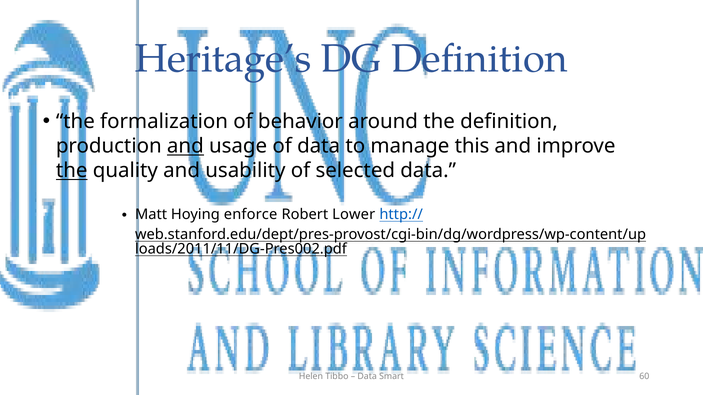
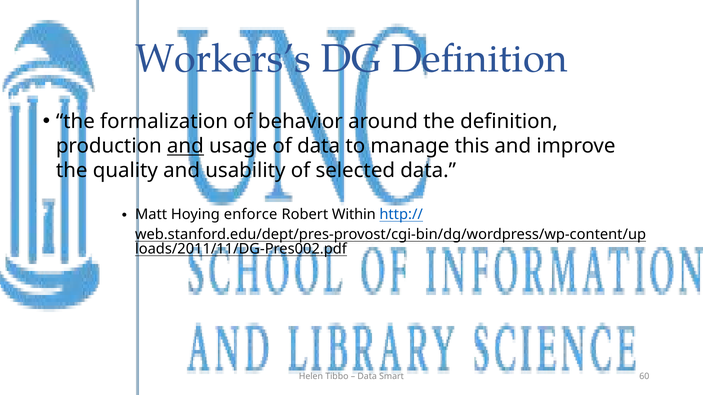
Heritage’s: Heritage’s -> Workers’s (223, 59)
the underline: present -> none (72, 171)
Lower: Lower -> Within (354, 215)
